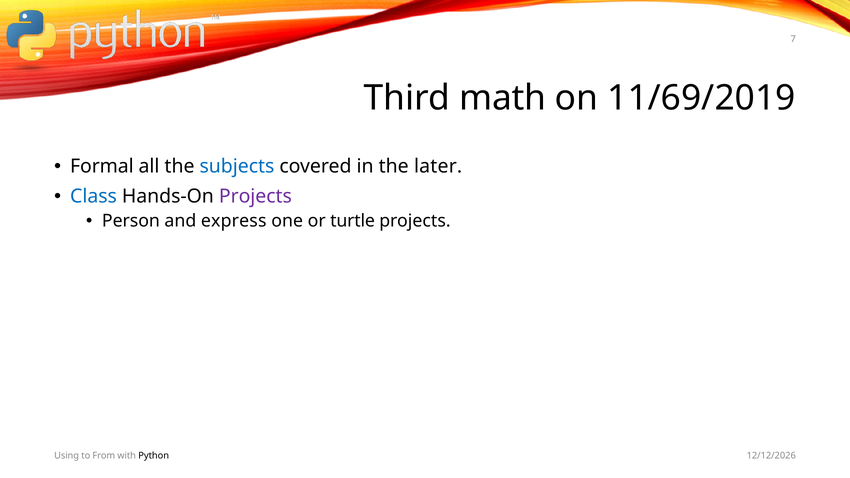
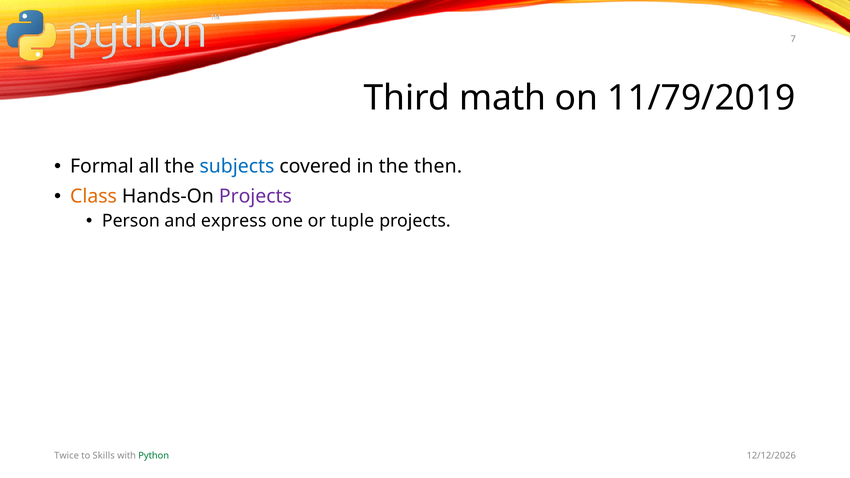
11/69/2019: 11/69/2019 -> 11/79/2019 (701, 98)
later: later -> then (438, 167)
Class colour: blue -> orange (94, 196)
turtle: turtle -> tuple (352, 221)
Using: Using -> Twice (67, 456)
From: From -> Skills (104, 456)
Python colour: black -> green (154, 456)
